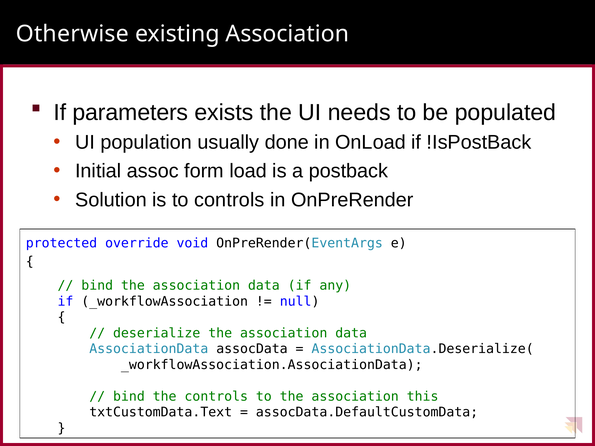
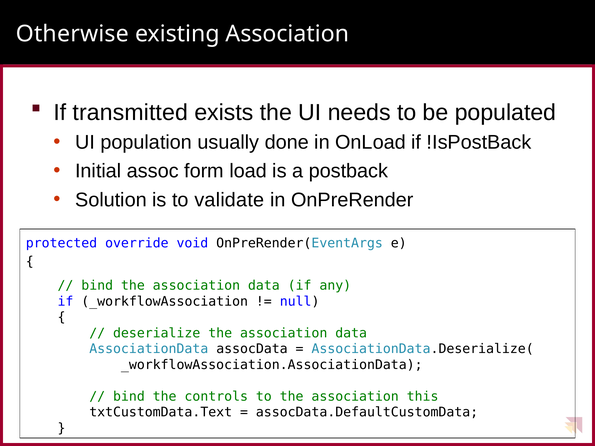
parameters: parameters -> transmitted (130, 113)
to controls: controls -> validate (229, 200)
